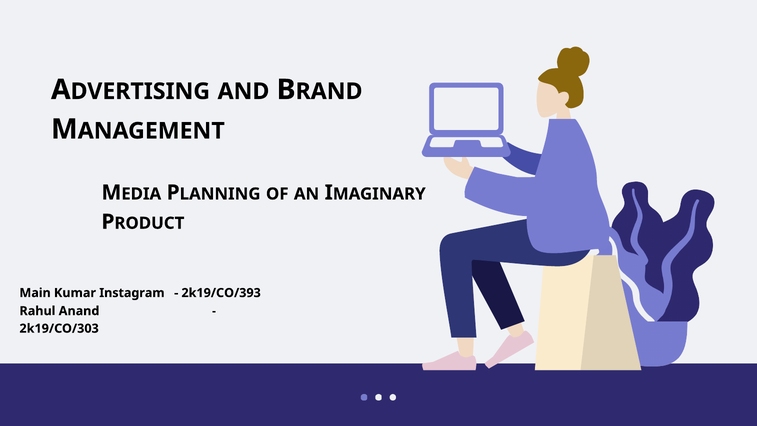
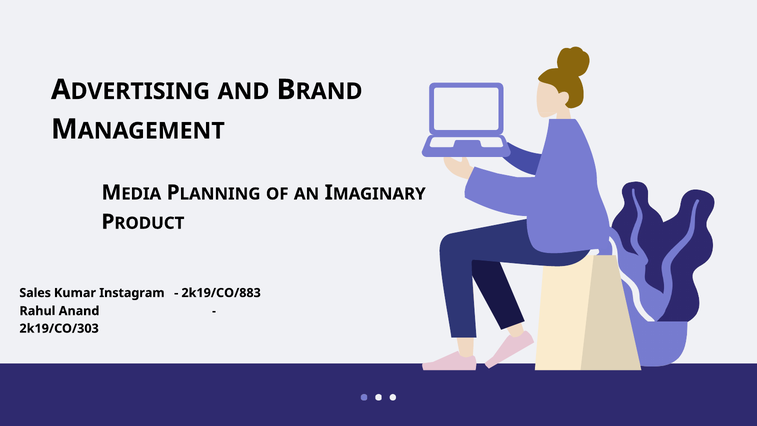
Main: Main -> Sales (35, 293)
2k19/CO/393: 2k19/CO/393 -> 2k19/CO/883 (221, 293)
